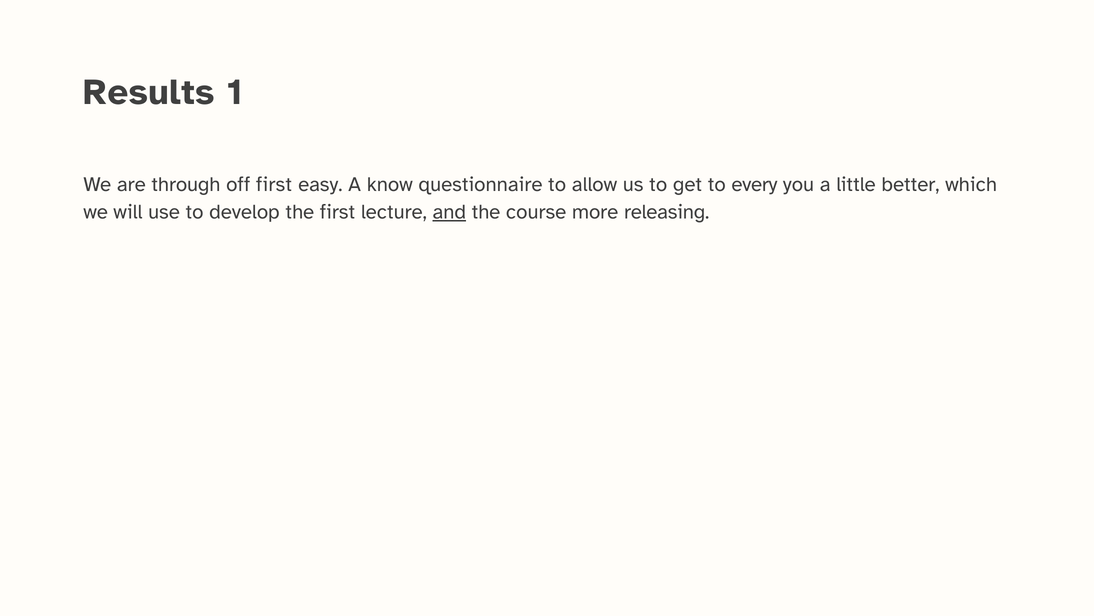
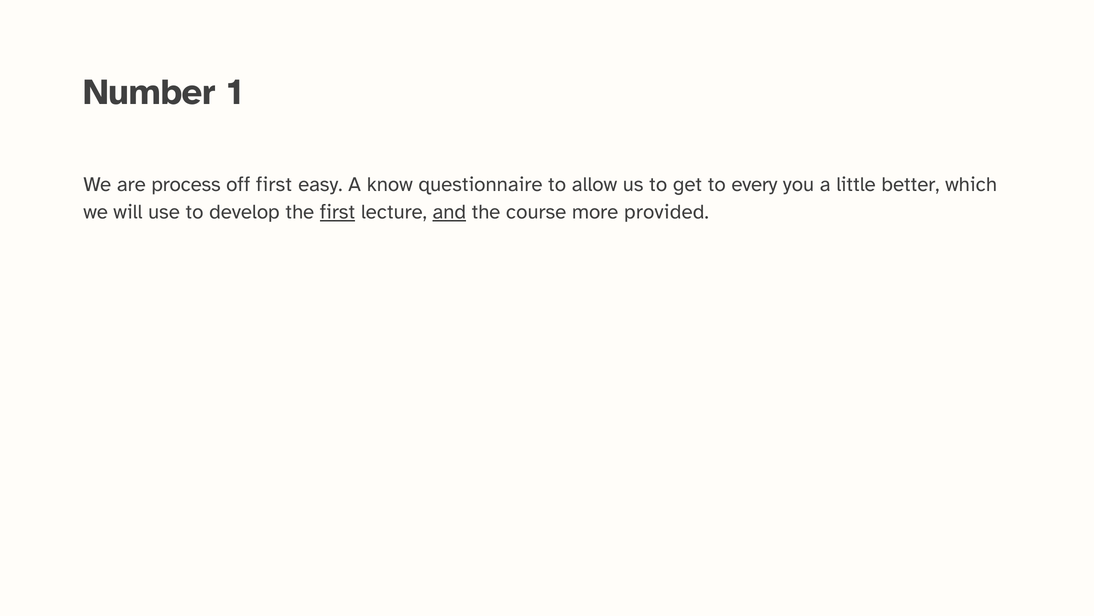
Results: Results -> Number (149, 92)
through: through -> process (186, 184)
first underline: none -> present (338, 212)
releasing: releasing -> provided (666, 212)
